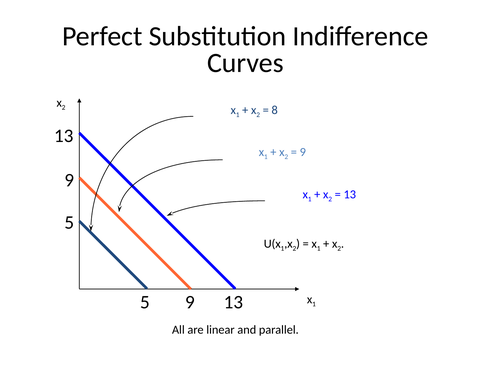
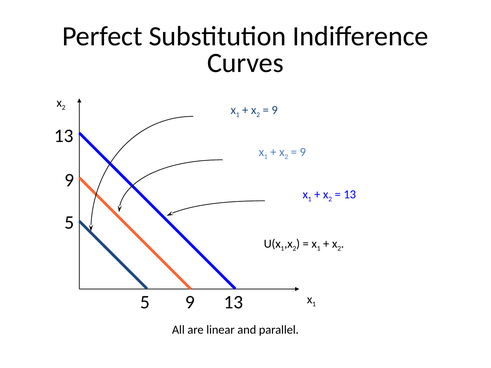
8: 8 -> 9 (275, 110)
